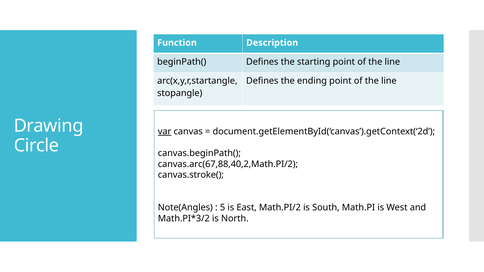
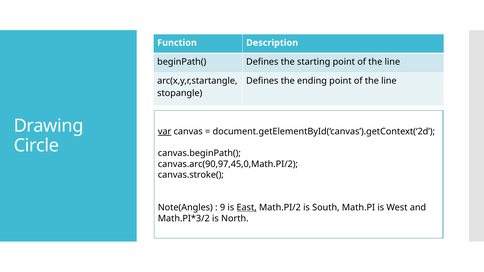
canvas.arc(67,88,40,2,Math.PI/2: canvas.arc(67,88,40,2,Math.PI/2 -> canvas.arc(90,97,45,0,Math.PI/2 (228, 164)
5: 5 -> 9 (223, 208)
East underline: none -> present (247, 208)
